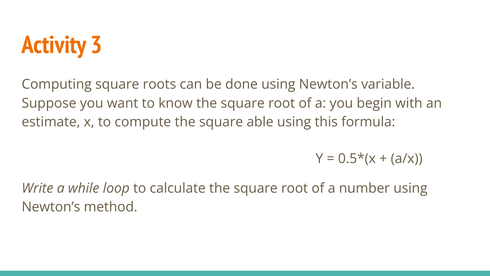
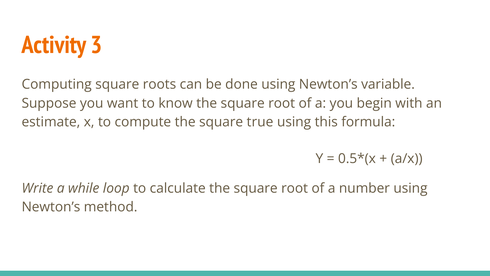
able: able -> true (260, 122)
